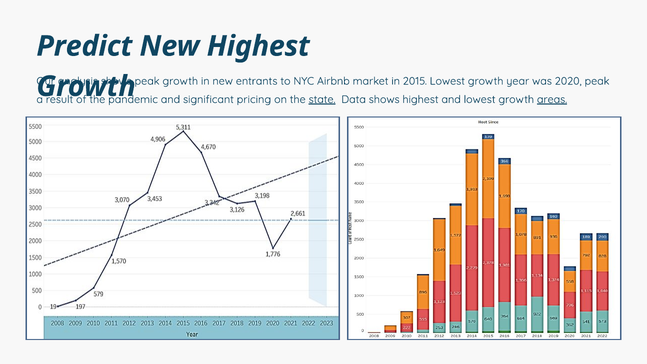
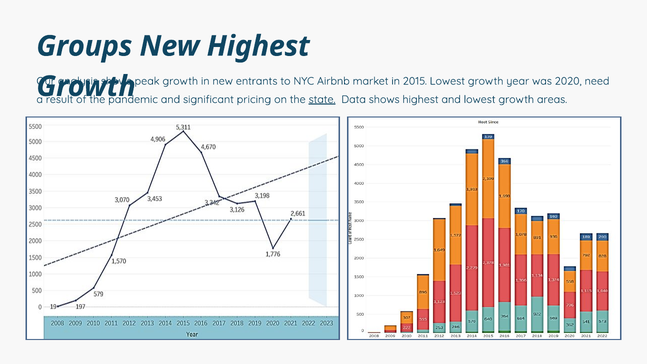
Predict: Predict -> Groups (84, 46)
2020 peak: peak -> need (597, 81)
areas underline: present -> none (552, 99)
